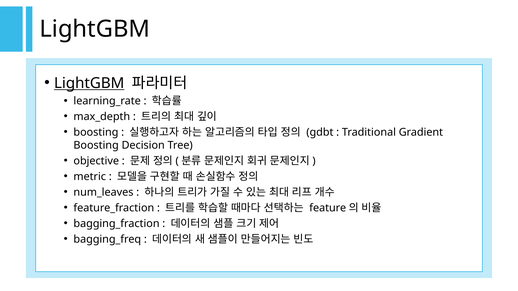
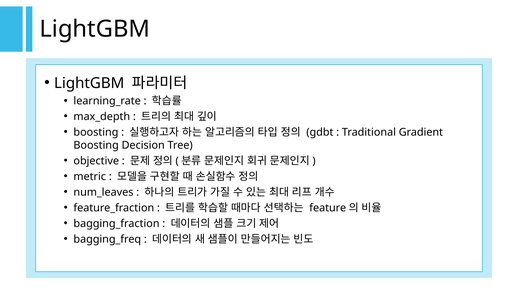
LightGBM underline: present -> none (89, 83)
